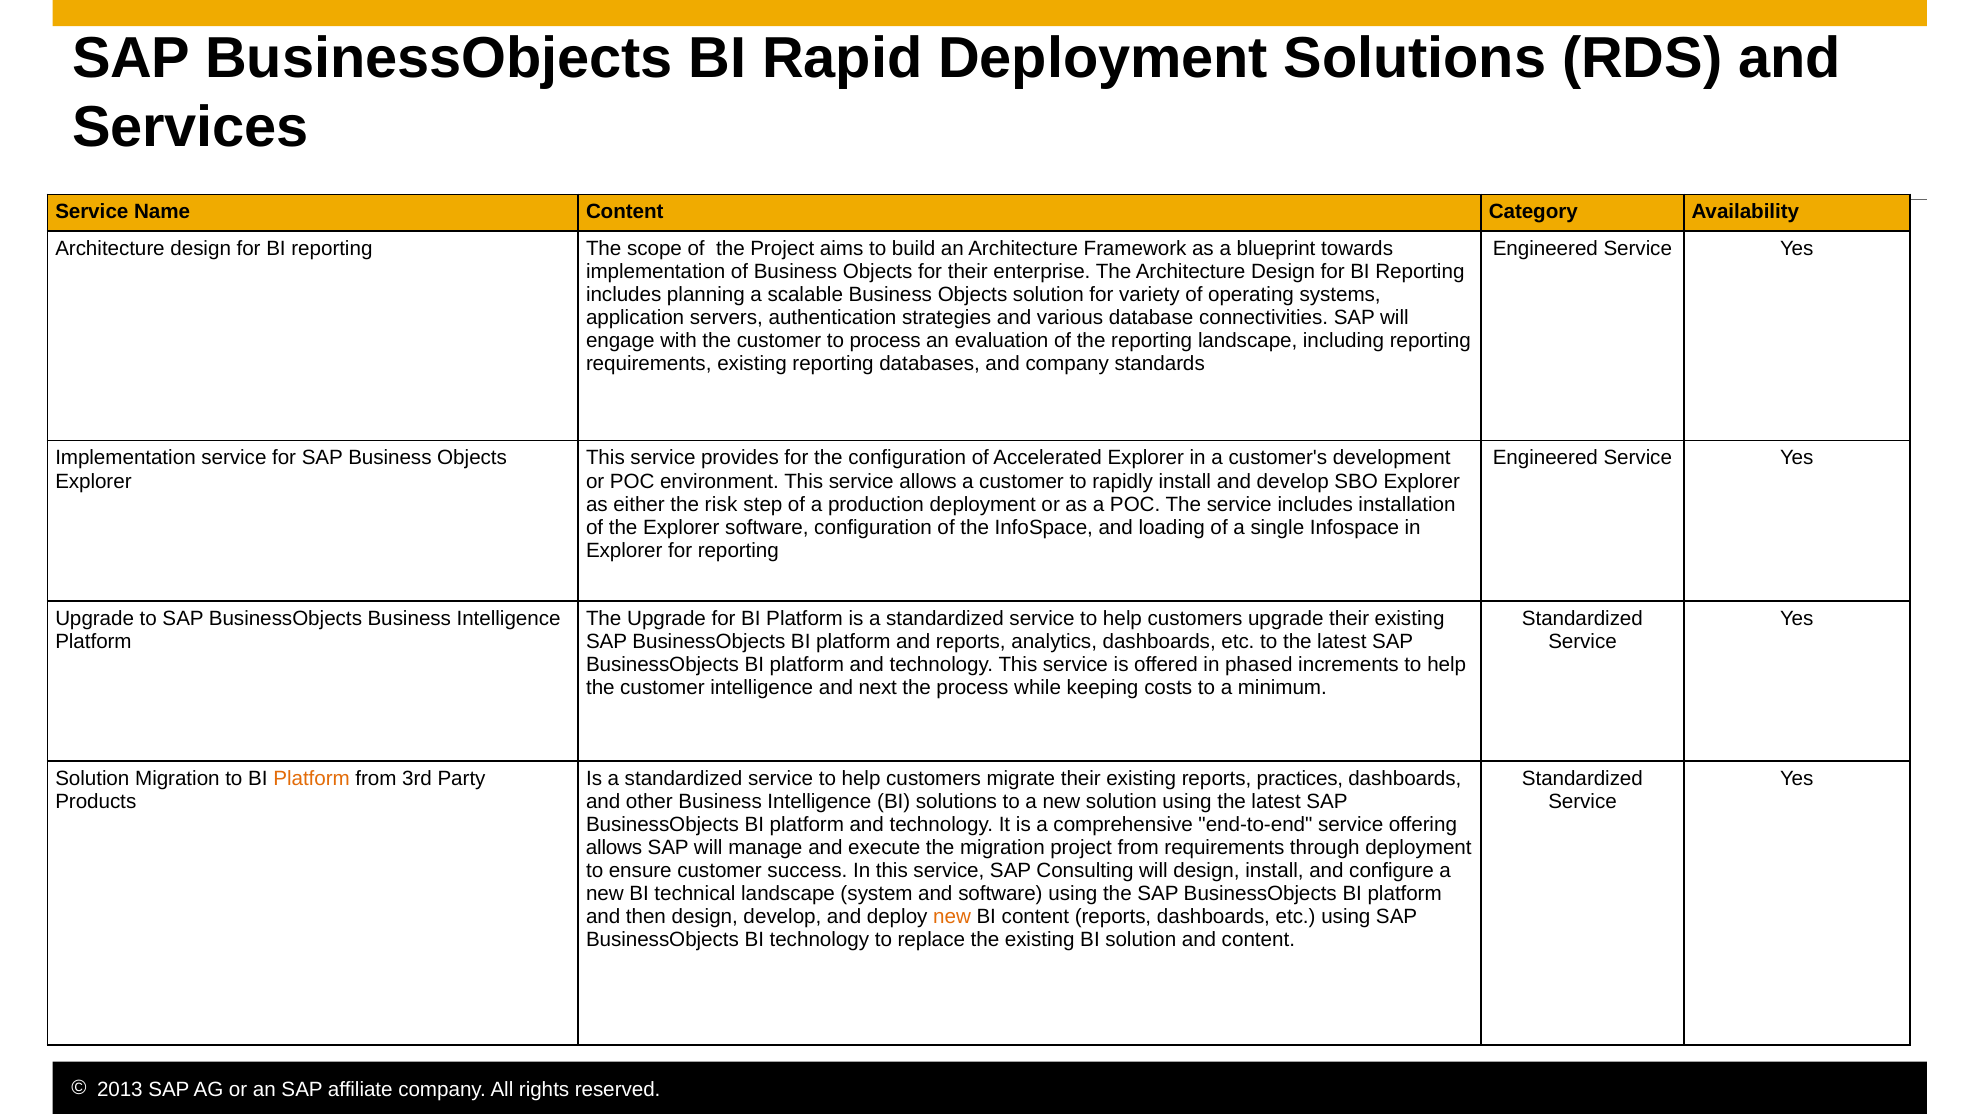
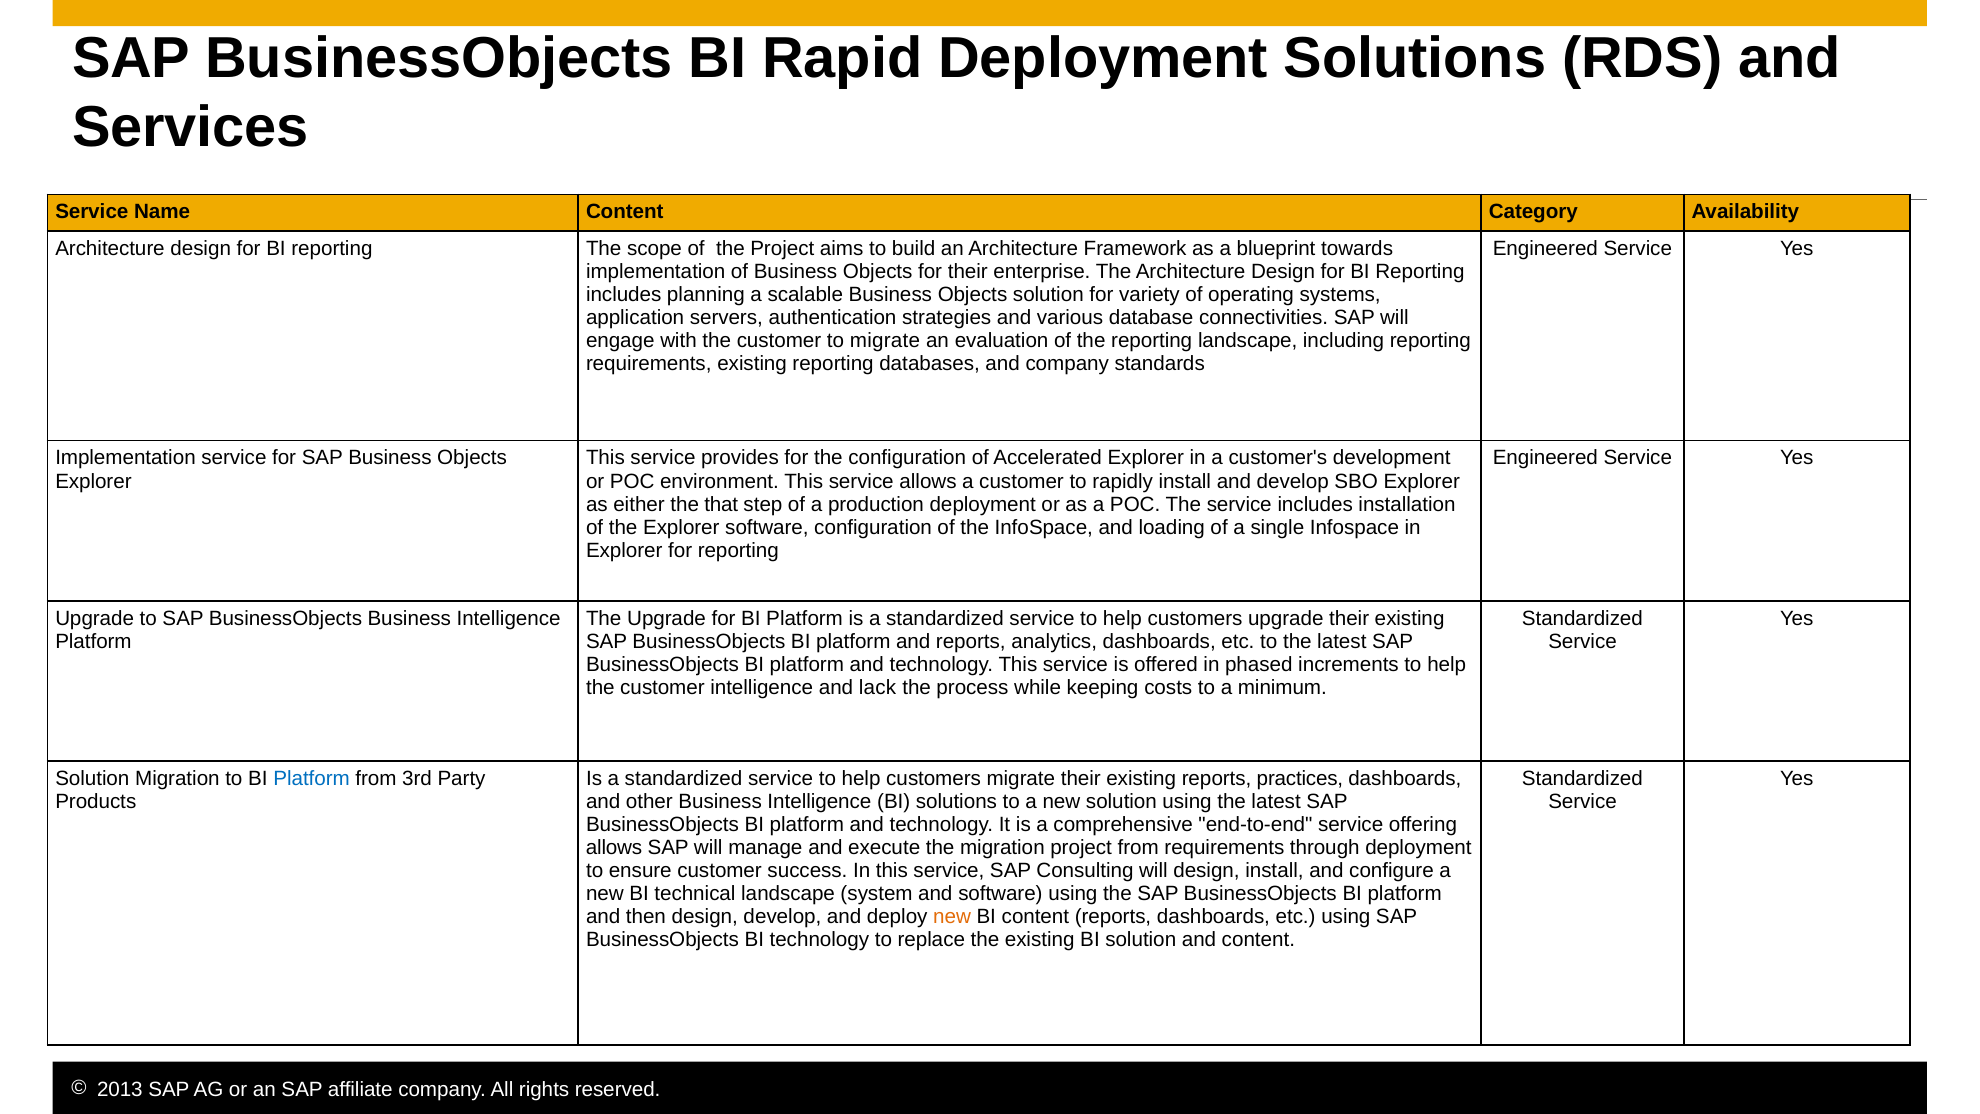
to process: process -> migrate (885, 341)
risk: risk -> that (721, 504)
next: next -> lack (877, 687)
Platform colour: orange -> blue (312, 778)
